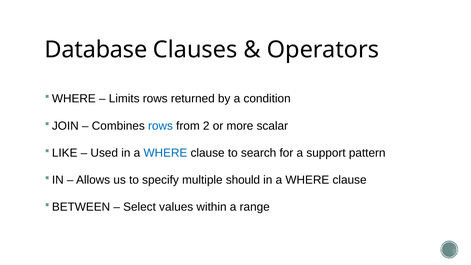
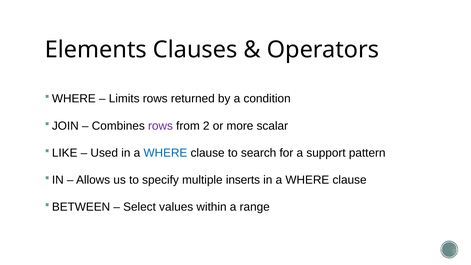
Database: Database -> Elements (96, 50)
rows colour: blue -> purple (160, 126)
should: should -> inserts (243, 180)
